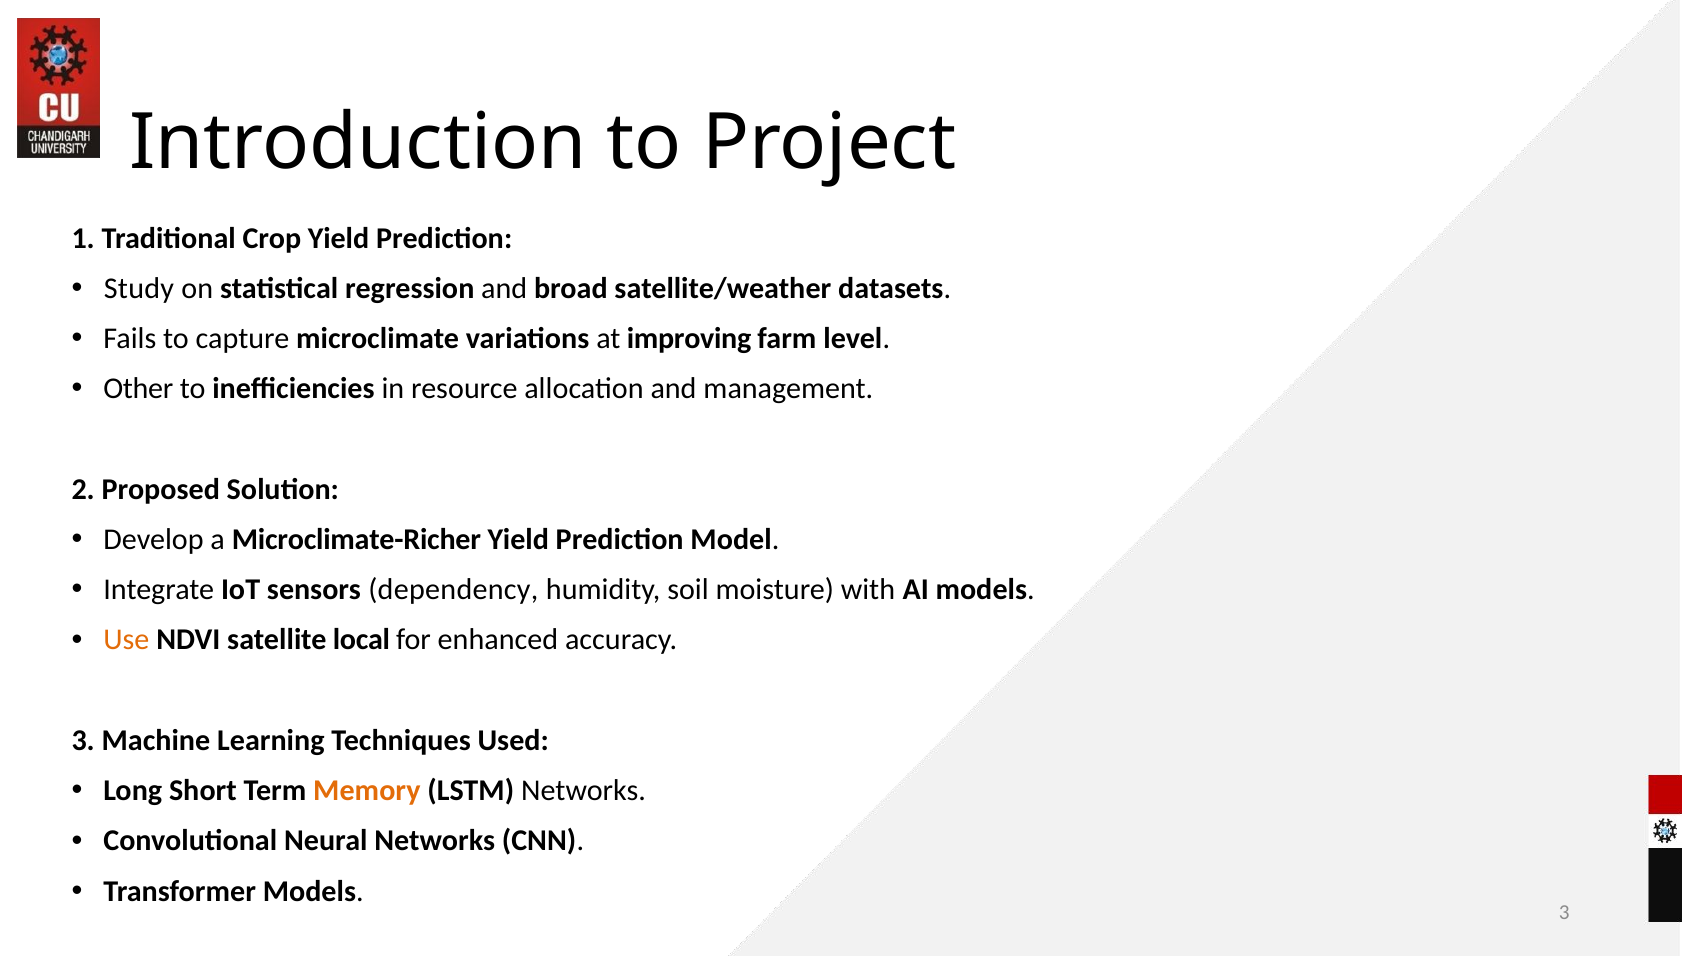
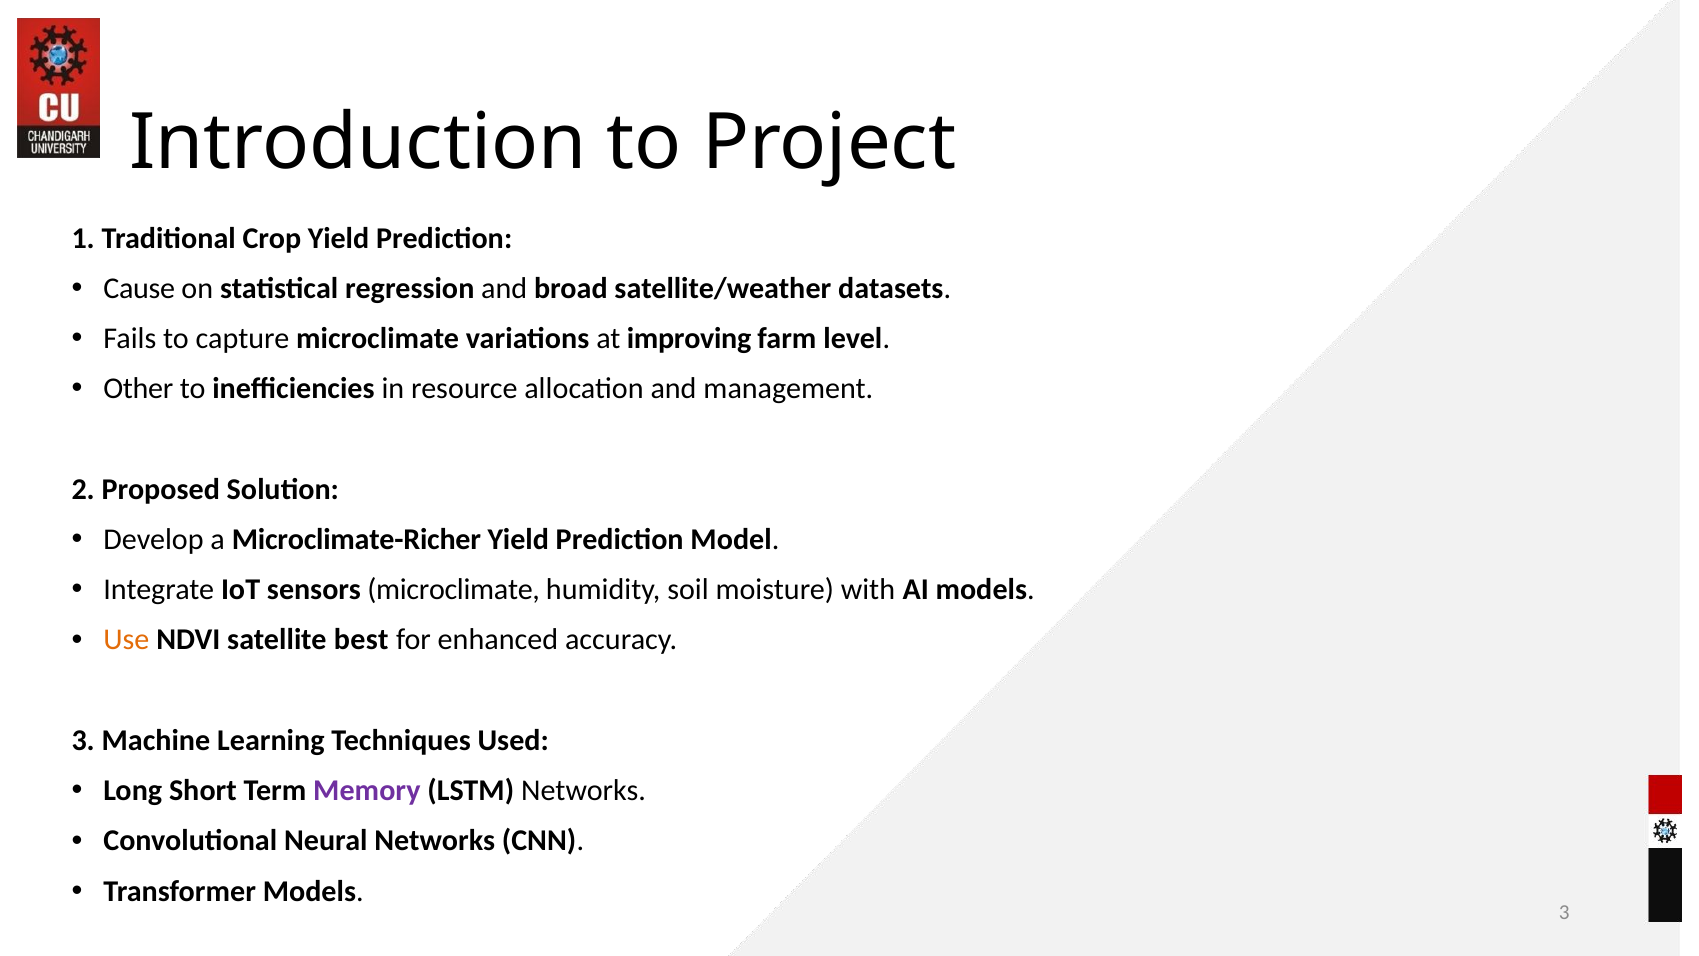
Study: Study -> Cause (139, 288)
sensors dependency: dependency -> microclimate (454, 590)
local: local -> best (361, 640)
Memory colour: orange -> purple (367, 790)
